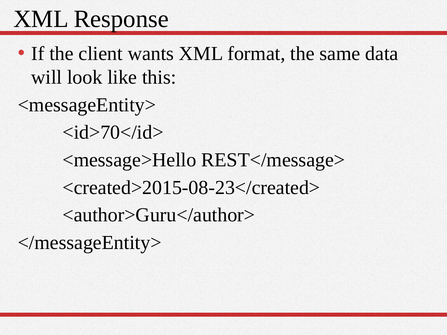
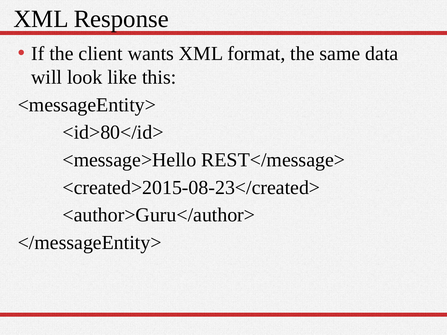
<id>70</id>: <id>70</id> -> <id>80</id> (113, 133)
